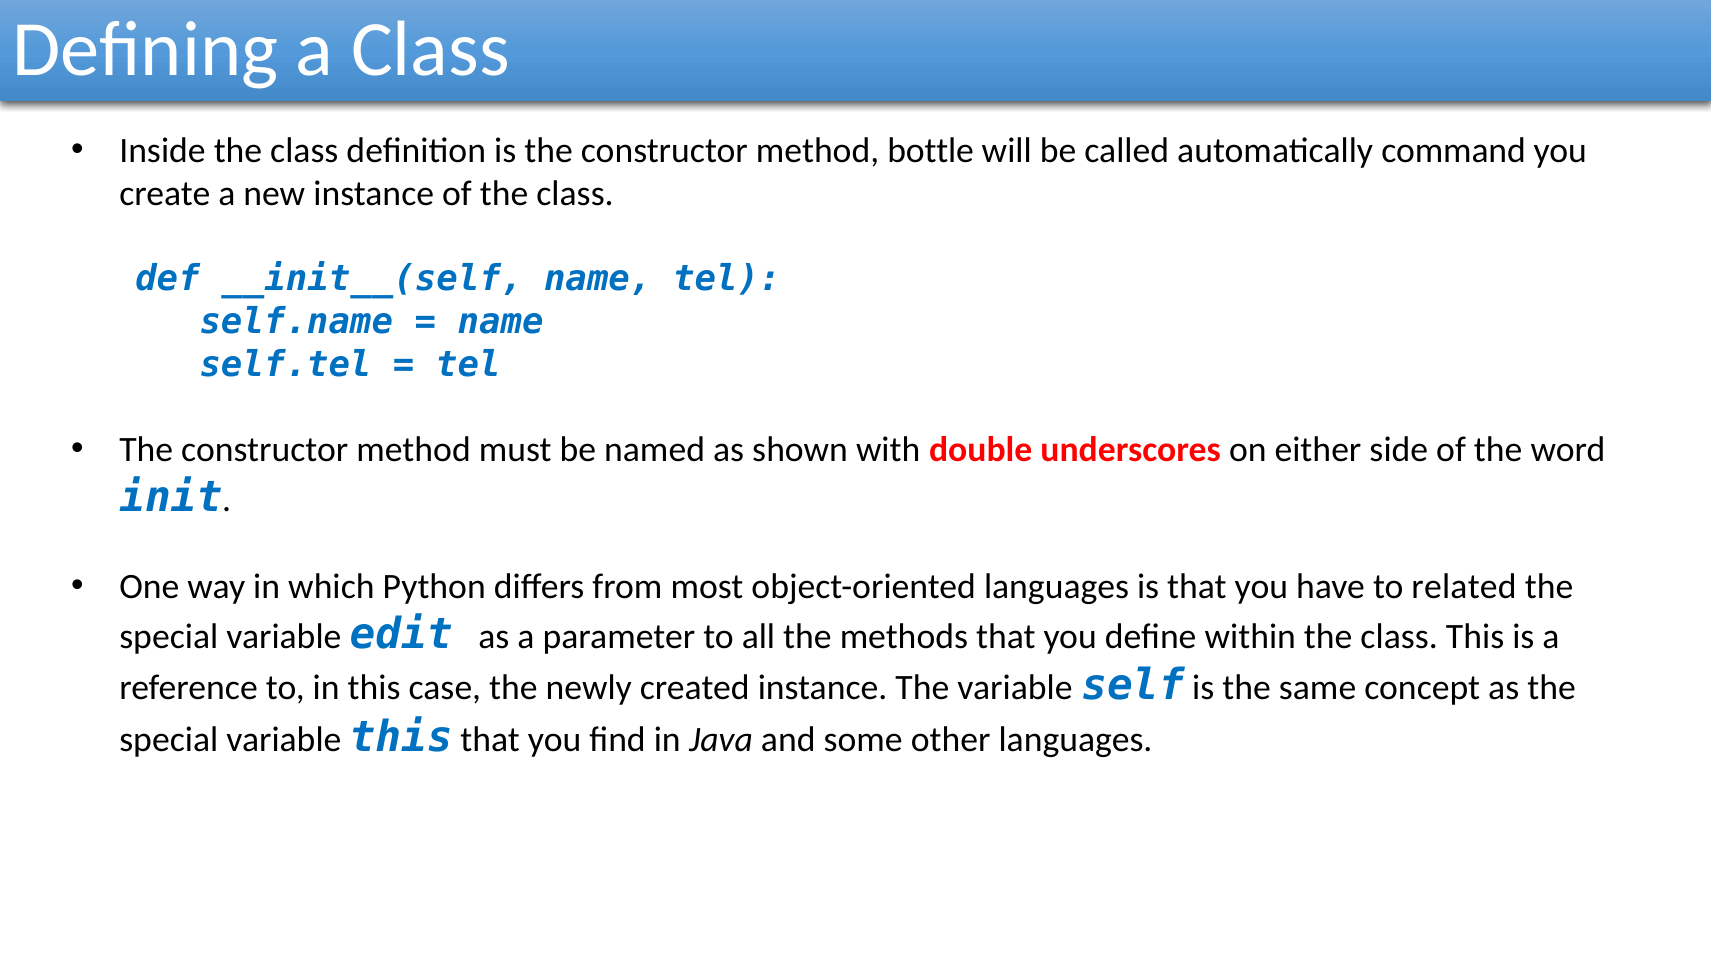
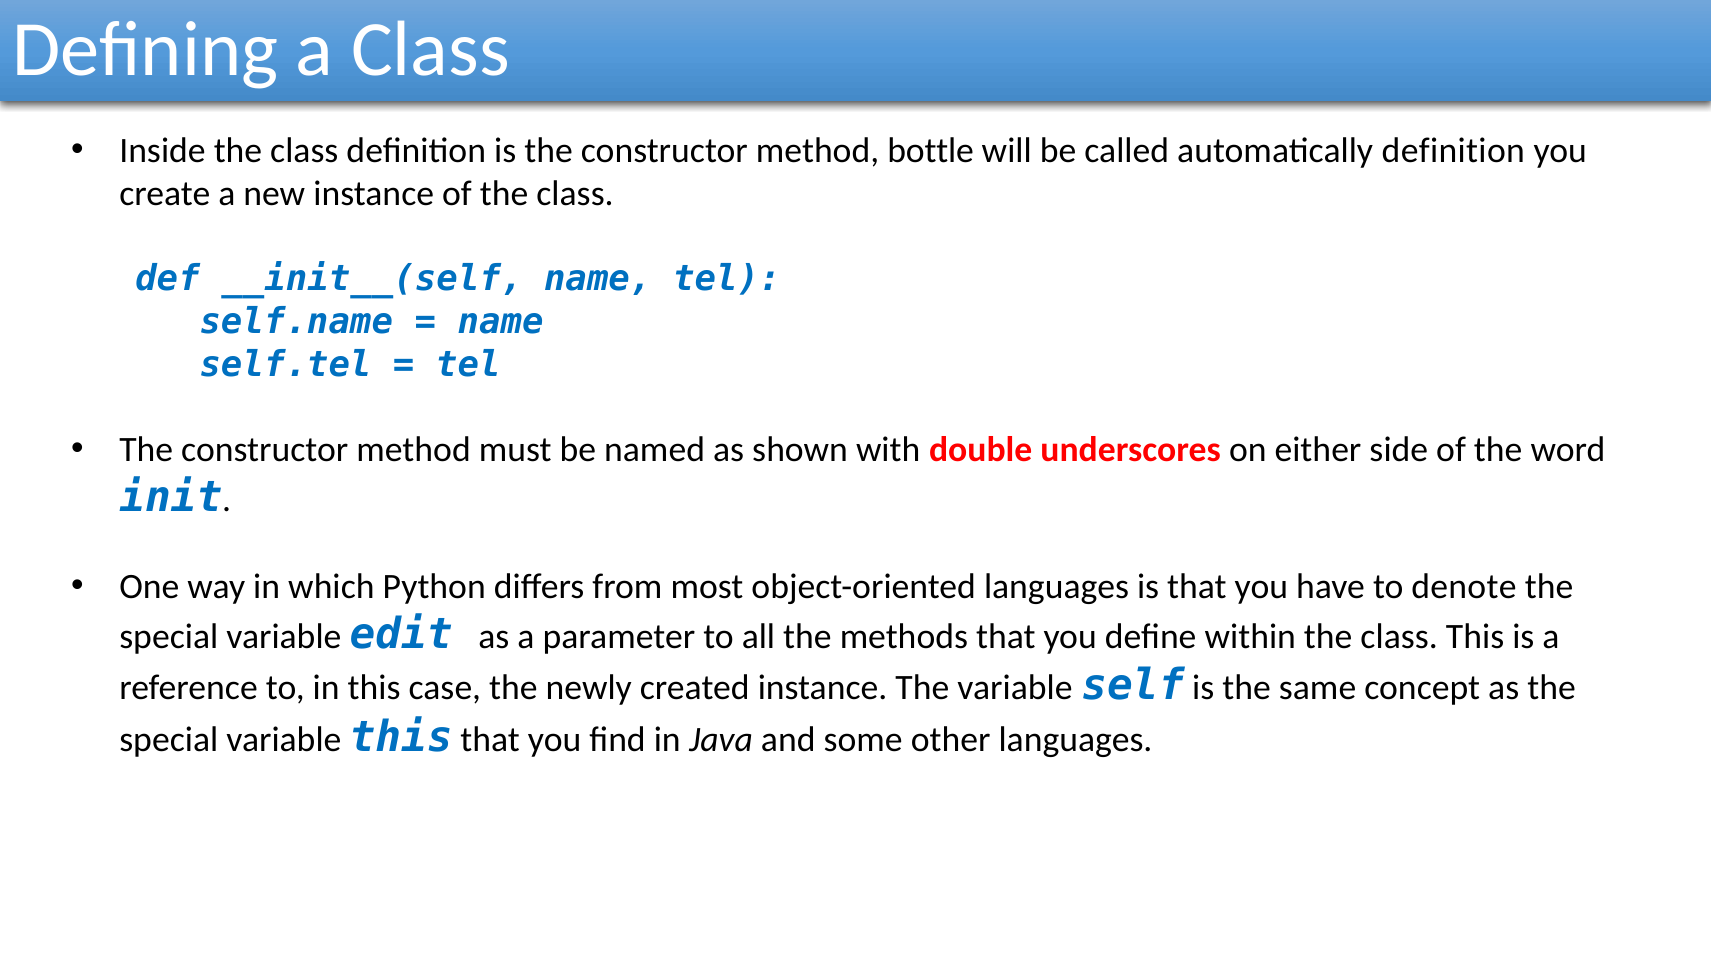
automatically command: command -> definition (1453, 151)
related: related -> denote (1464, 587)
